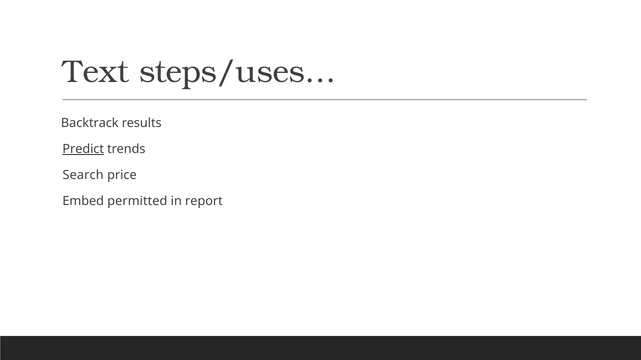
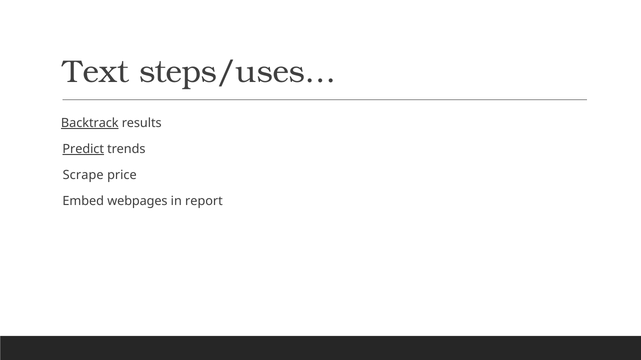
Backtrack underline: none -> present (90, 123)
Search: Search -> Scrape (83, 175)
permitted: permitted -> webpages (137, 201)
